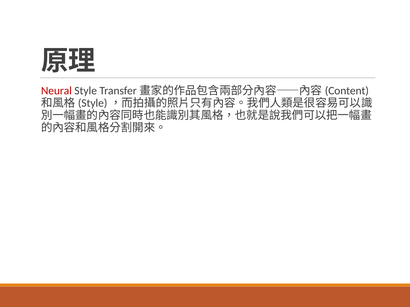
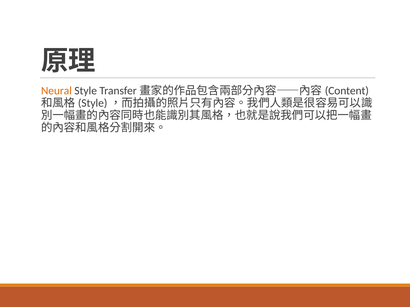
Neural colour: red -> orange (56, 91)
